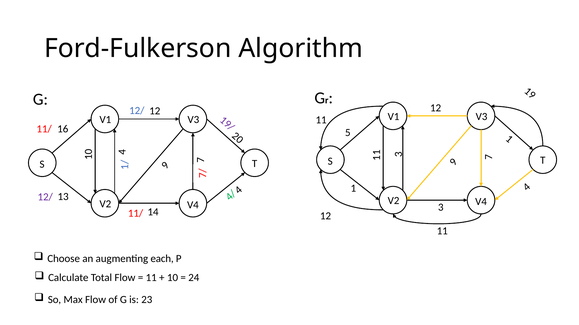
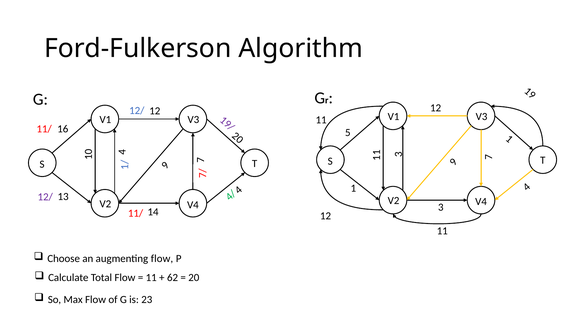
augmenting each: each -> flow (162, 259)
10: 10 -> 62 (173, 278)
24: 24 -> 20 (194, 278)
